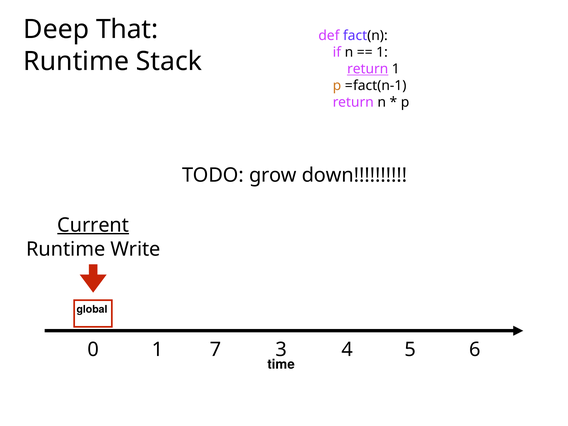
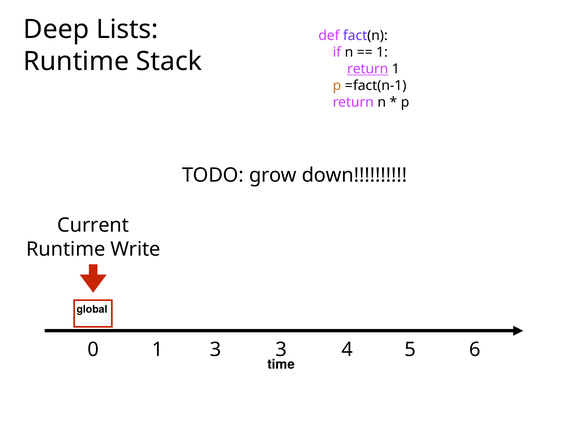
That: That -> Lists (127, 29)
Current underline: present -> none (93, 225)
1 7: 7 -> 3 (215, 349)
